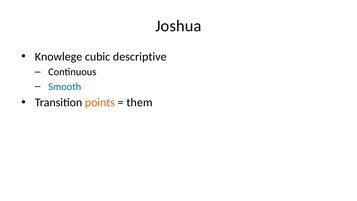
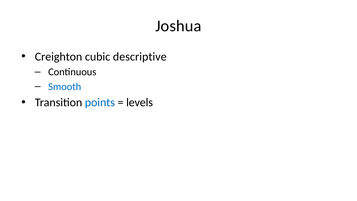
Knowlege: Knowlege -> Creighton (59, 57)
points colour: orange -> blue (100, 102)
them: them -> levels (140, 102)
